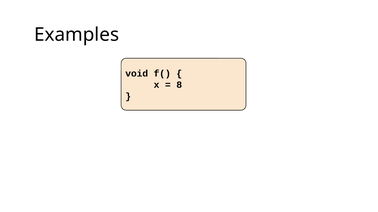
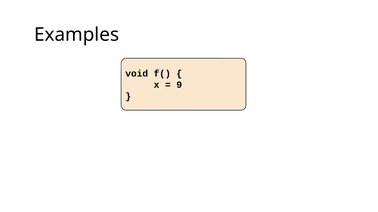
8: 8 -> 9 (179, 85)
